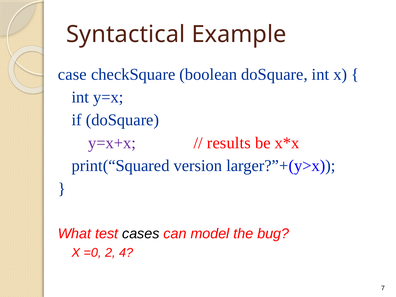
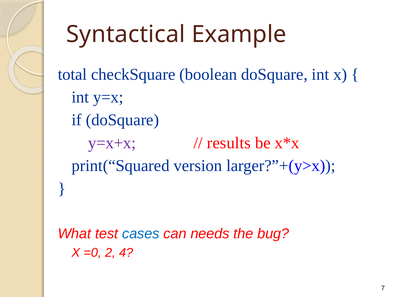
case: case -> total (72, 74)
cases colour: black -> blue (141, 234)
model: model -> needs (210, 234)
